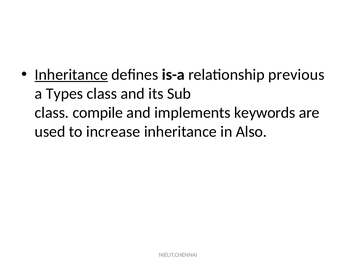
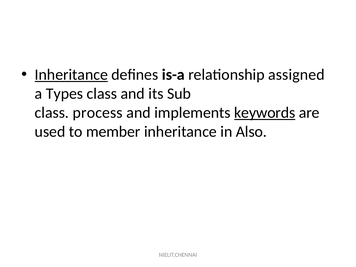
previous: previous -> assigned (296, 75)
compile: compile -> process (98, 113)
keywords underline: none -> present (265, 113)
increase: increase -> member (113, 132)
